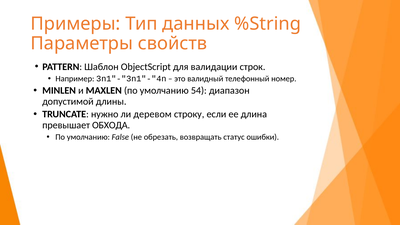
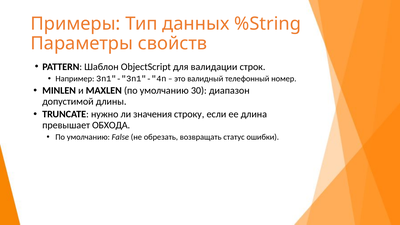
54: 54 -> 30 (199, 91)
деревом: деревом -> значения (153, 114)
